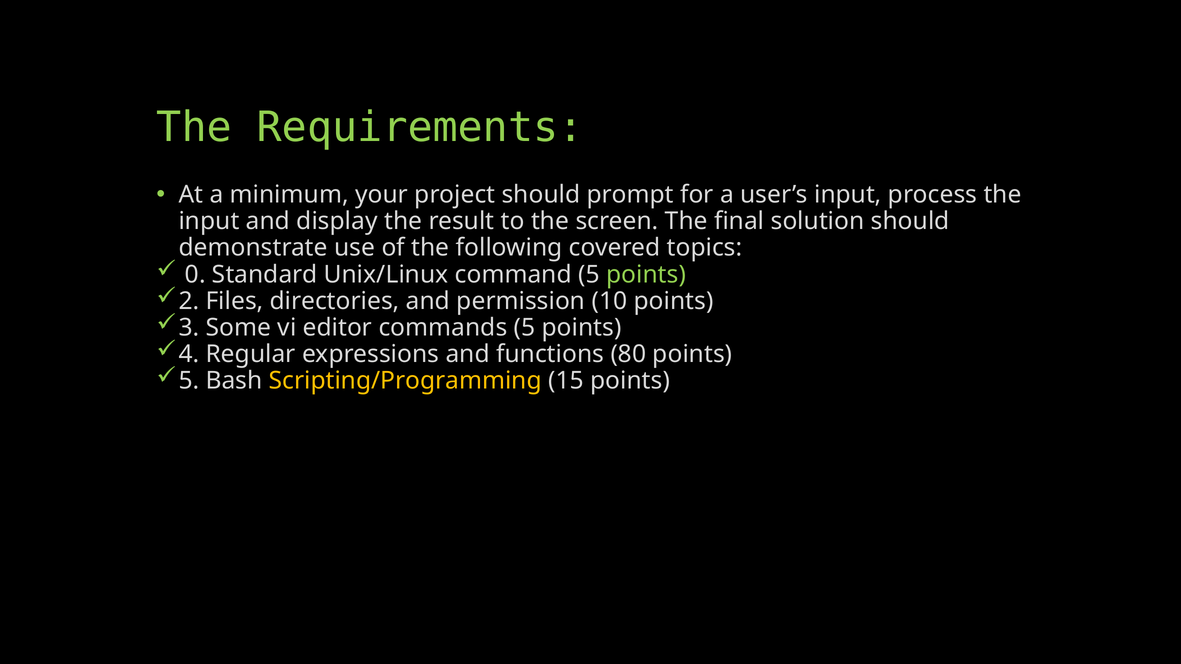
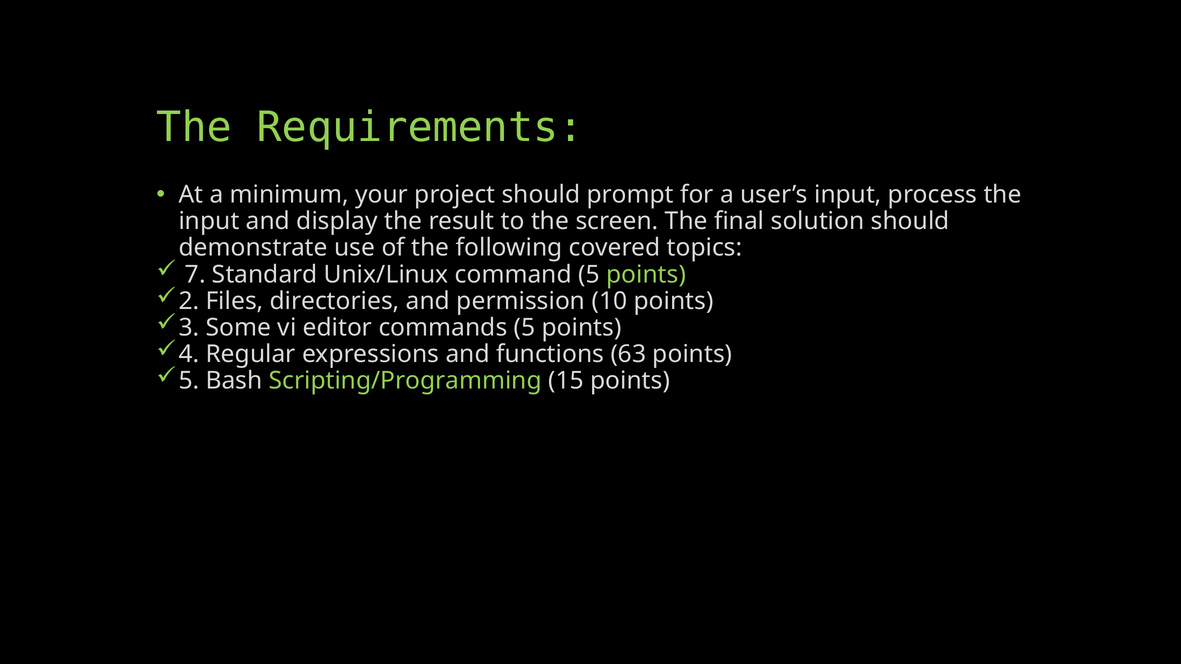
0: 0 -> 7 (195, 275)
80: 80 -> 63 (628, 354)
Scripting/Programming colour: yellow -> light green (405, 381)
